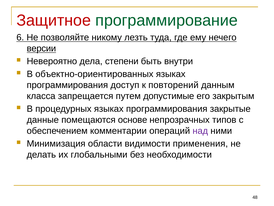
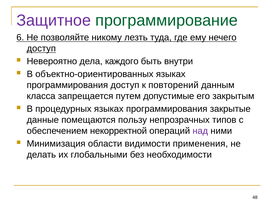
Защитное colour: red -> purple (54, 20)
версии: версии -> доступ (41, 48)
степени: степени -> каждого (122, 61)
основе: основе -> пользу (133, 120)
комментарии: комментарии -> некорректной (119, 131)
